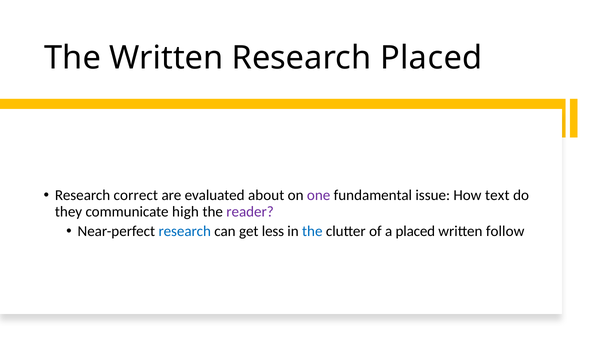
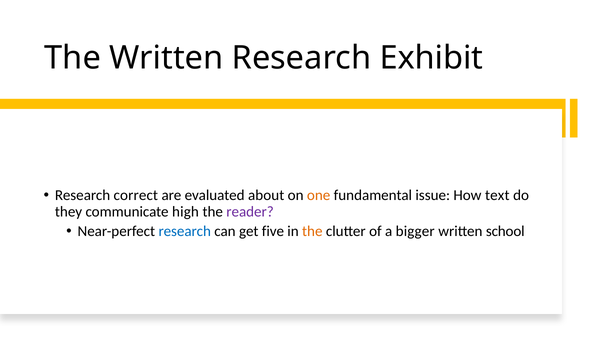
Research Placed: Placed -> Exhibit (431, 58)
one colour: purple -> orange (319, 195)
less: less -> five (273, 231)
the colour: blue -> orange (312, 231)
a placed: placed -> bigger (415, 231)
follow: follow -> school (505, 231)
